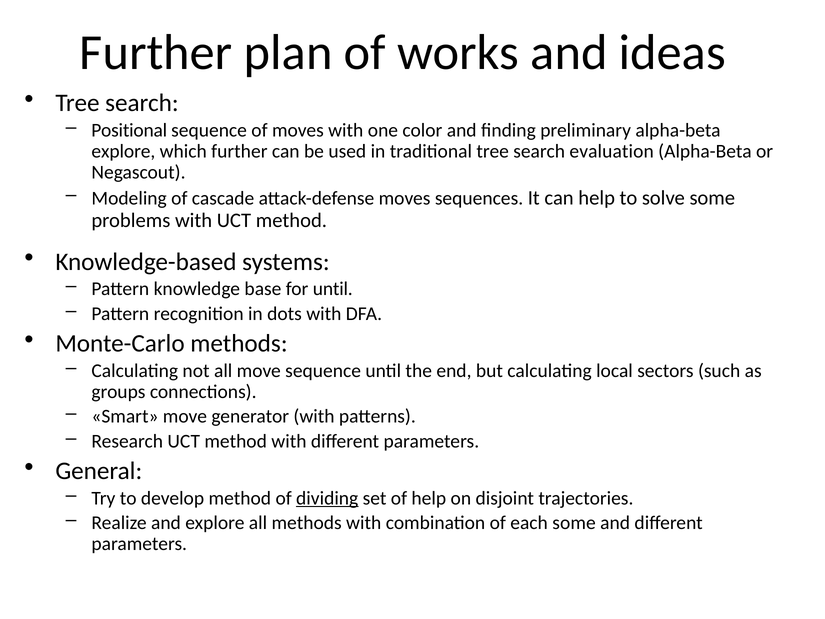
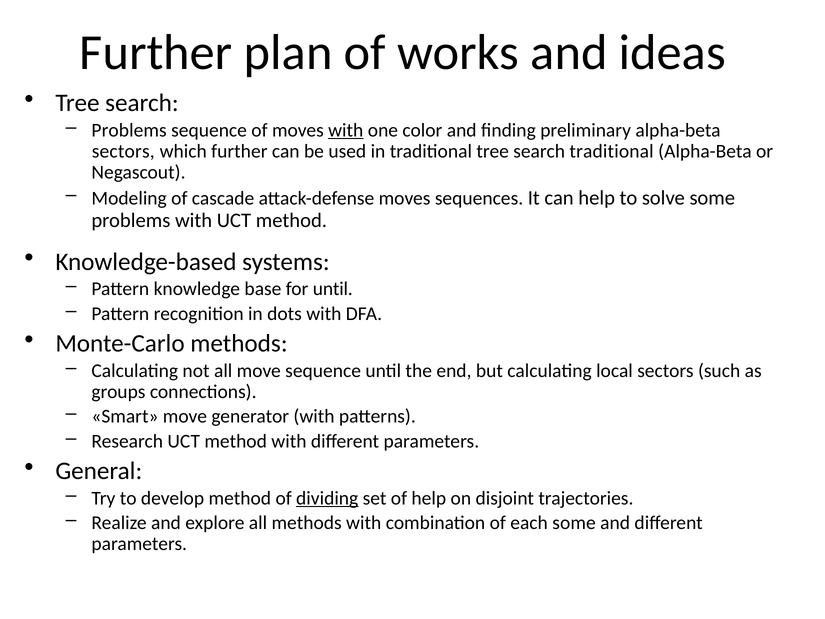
Positional: Positional -> Problems (129, 130)
with underline: none -> present (346, 130)
explore: explore -> sectors (123, 151)
search evaluation: evaluation -> traditional (612, 151)
